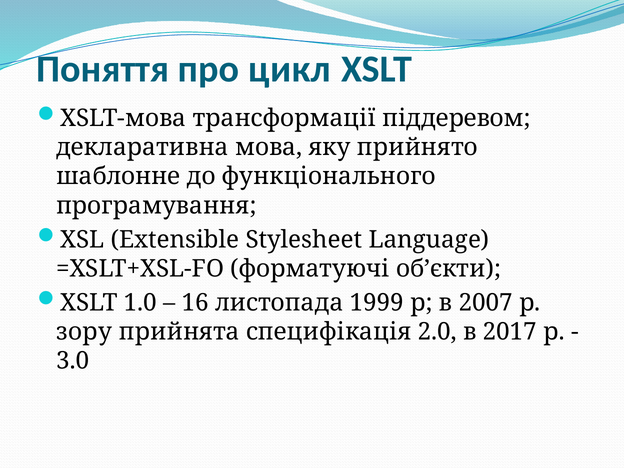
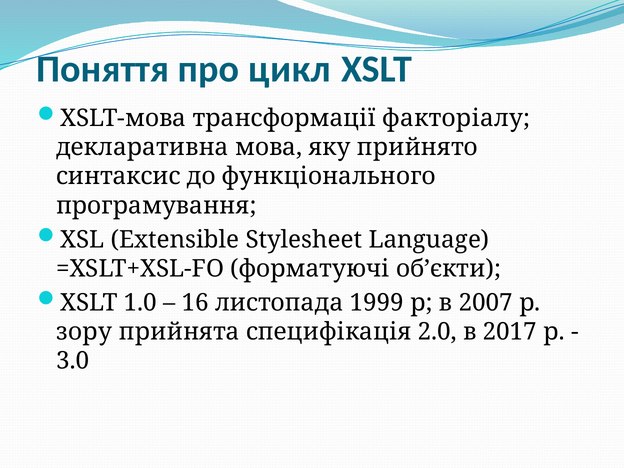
піддеревом: піддеревом -> факторіалу (456, 118)
шаблонне: шаблонне -> синтаксис (118, 176)
